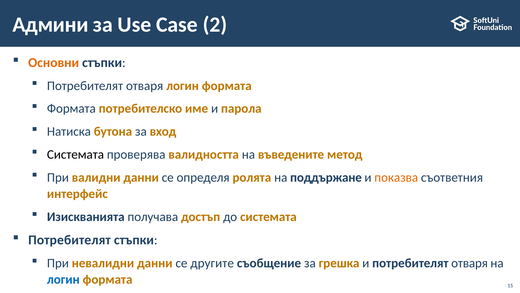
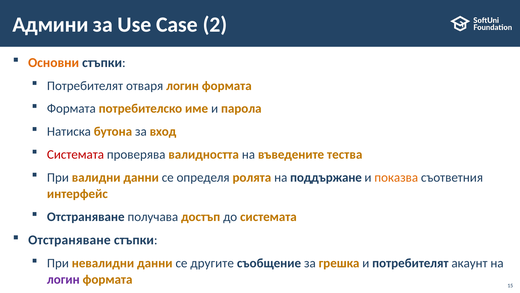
Системата colour: black -> red (75, 154)
метод: метод -> тества (345, 154)
Изискванията: Изискванията -> Отстраняване (86, 216)
Потребителят: Потребителят -> Отстраняване (69, 240)
и потребителят отваря: отваря -> акаунт (470, 263)
логин colour: blue -> purple (63, 279)
